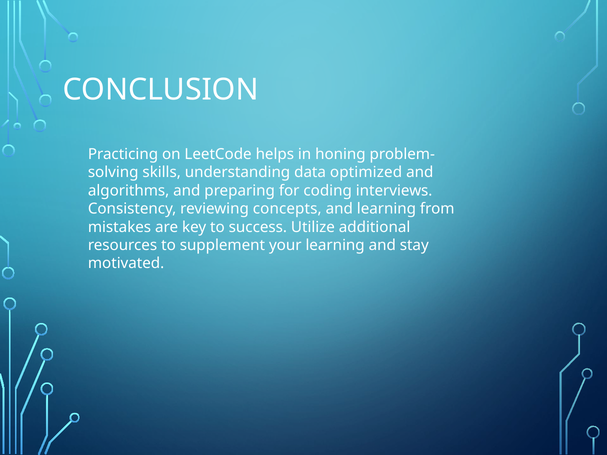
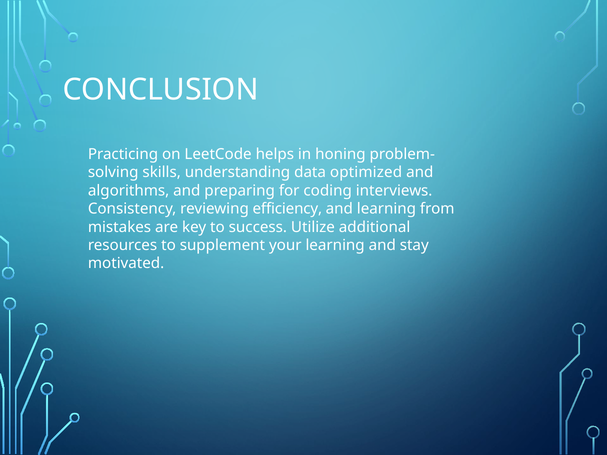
concepts: concepts -> efficiency (287, 209)
